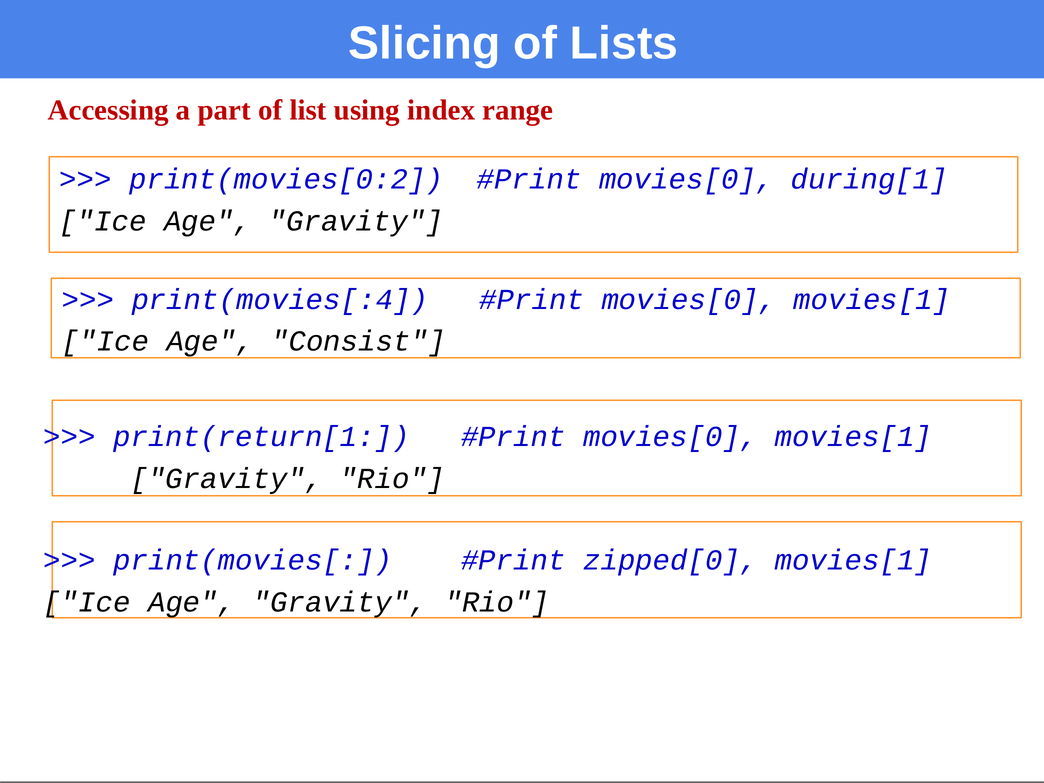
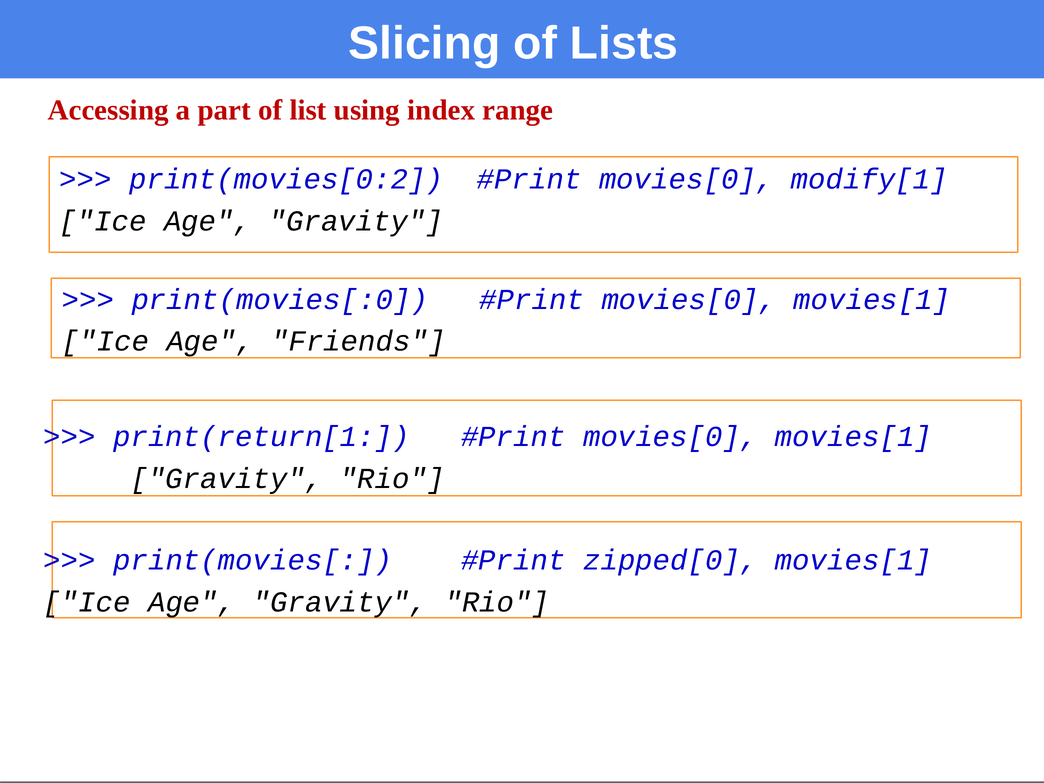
during[1: during[1 -> modify[1 (869, 179)
print(movies[:4: print(movies[:4 -> print(movies[:0 (280, 300)
Consist: Consist -> Friends (358, 341)
